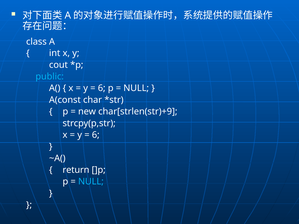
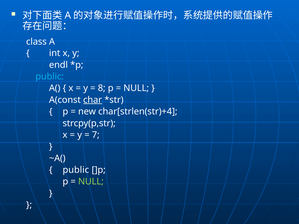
cout: cout -> endl (58, 65)
6: 6 -> 8 (102, 88)
char underline: none -> present (93, 100)
char[strlen(str)+9: char[strlen(str)+9 -> char[strlen(str)+4 (138, 112)
6: 6 -> 7 (96, 135)
return: return -> public (76, 170)
NULL colour: light blue -> light green (91, 182)
